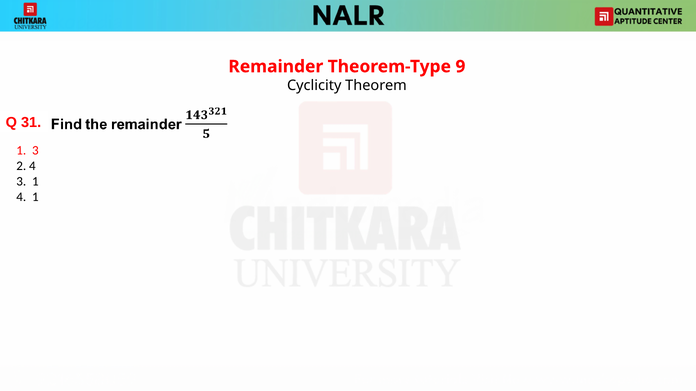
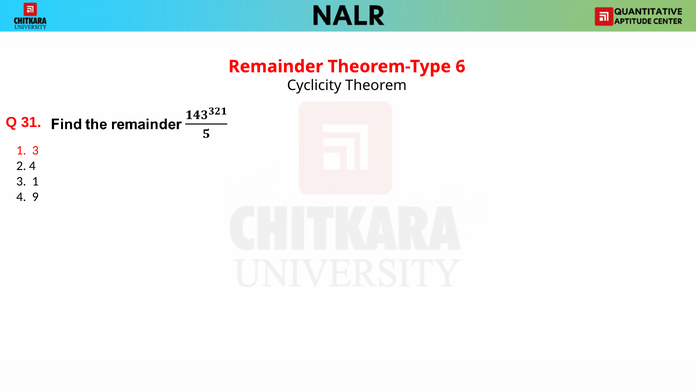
9: 9 -> 6 (460, 67)
4 1: 1 -> 9 (35, 197)
